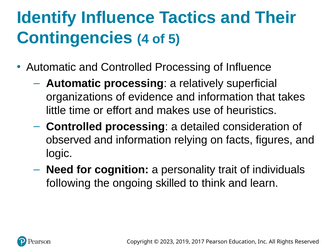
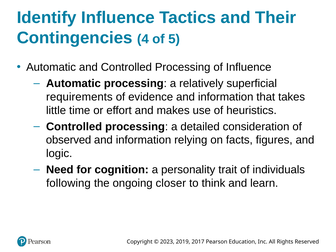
organizations: organizations -> requirements (79, 97)
skilled: skilled -> closer (171, 183)
